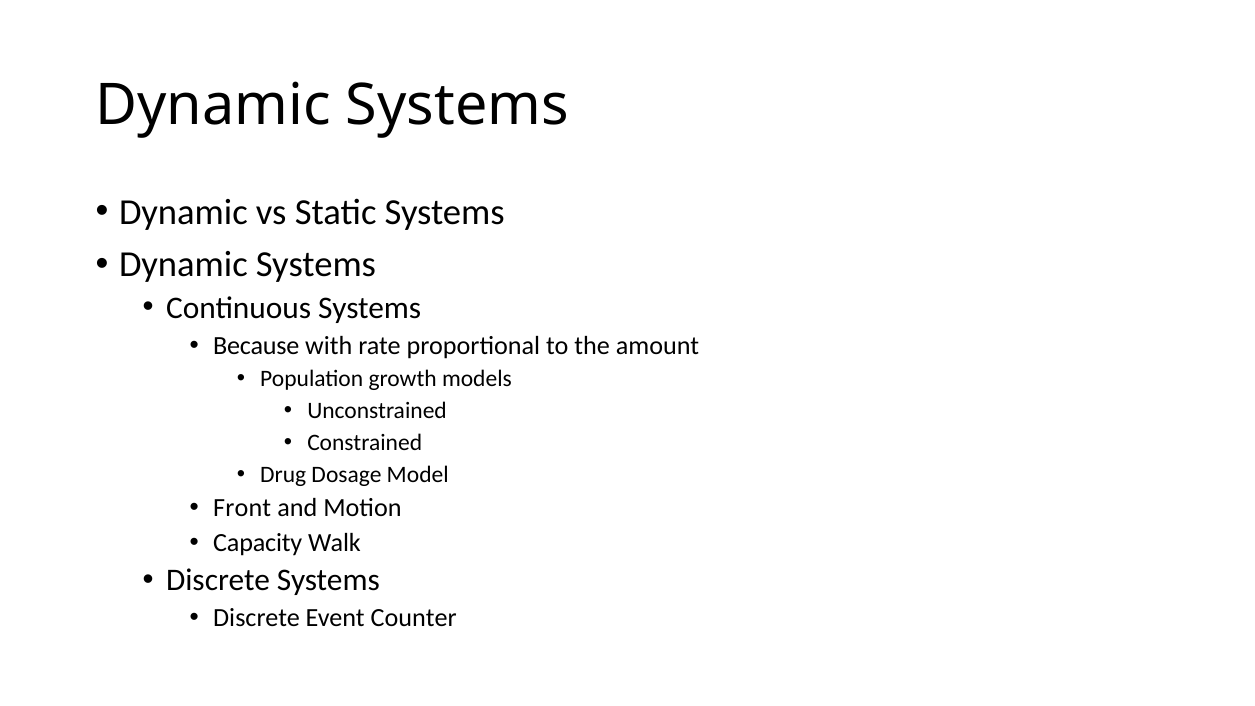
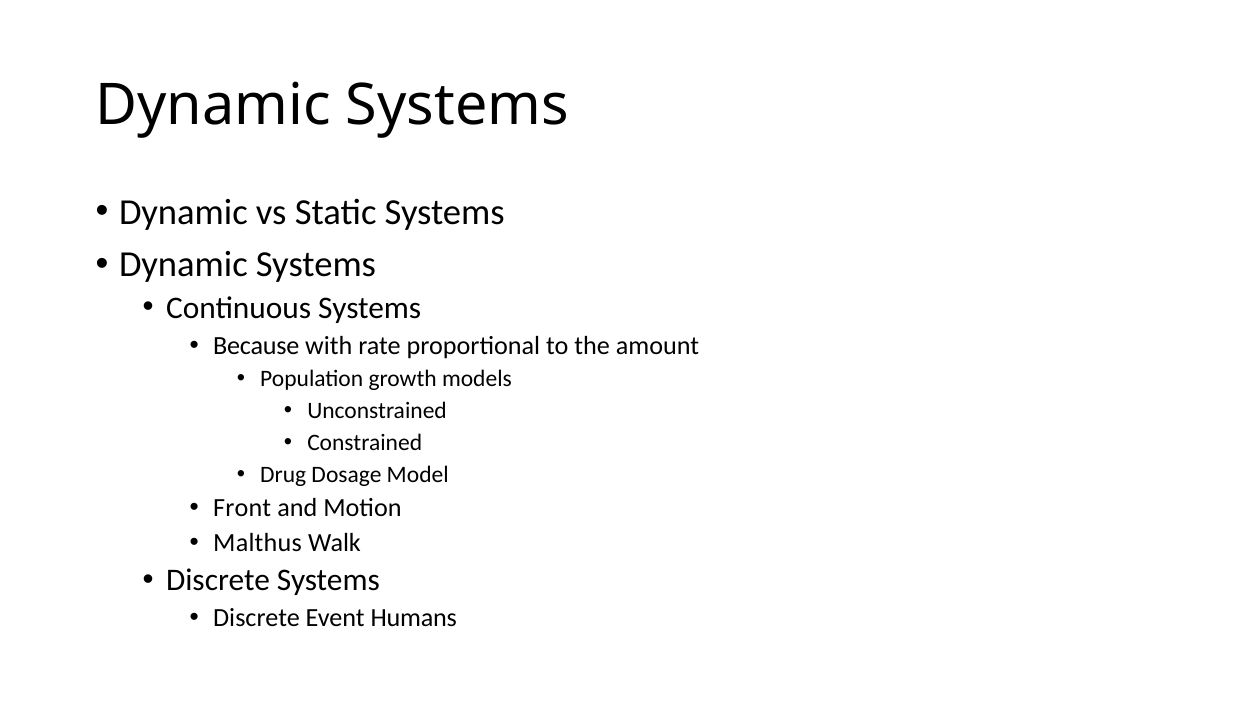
Capacity: Capacity -> Malthus (258, 543)
Counter: Counter -> Humans (414, 618)
